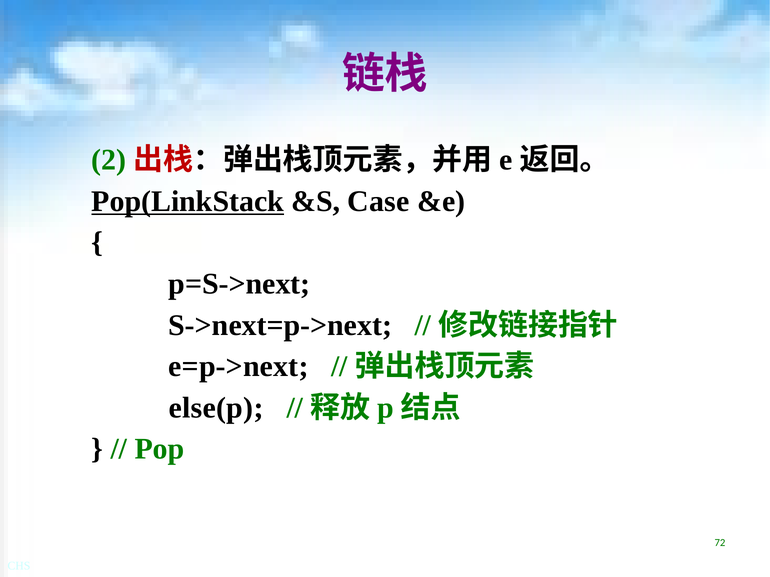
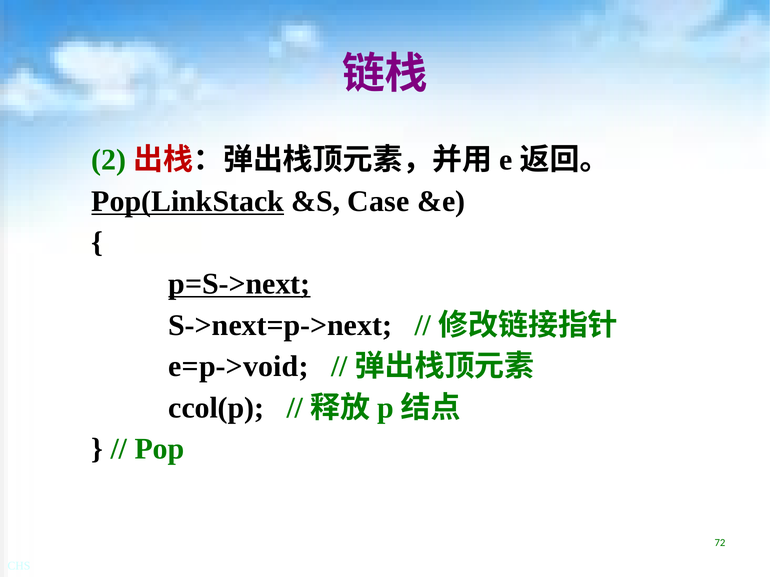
p=S->next underline: none -> present (239, 284)
e=p->next: e=p->next -> e=p->void (238, 367)
else(p: else(p -> ccol(p (216, 408)
